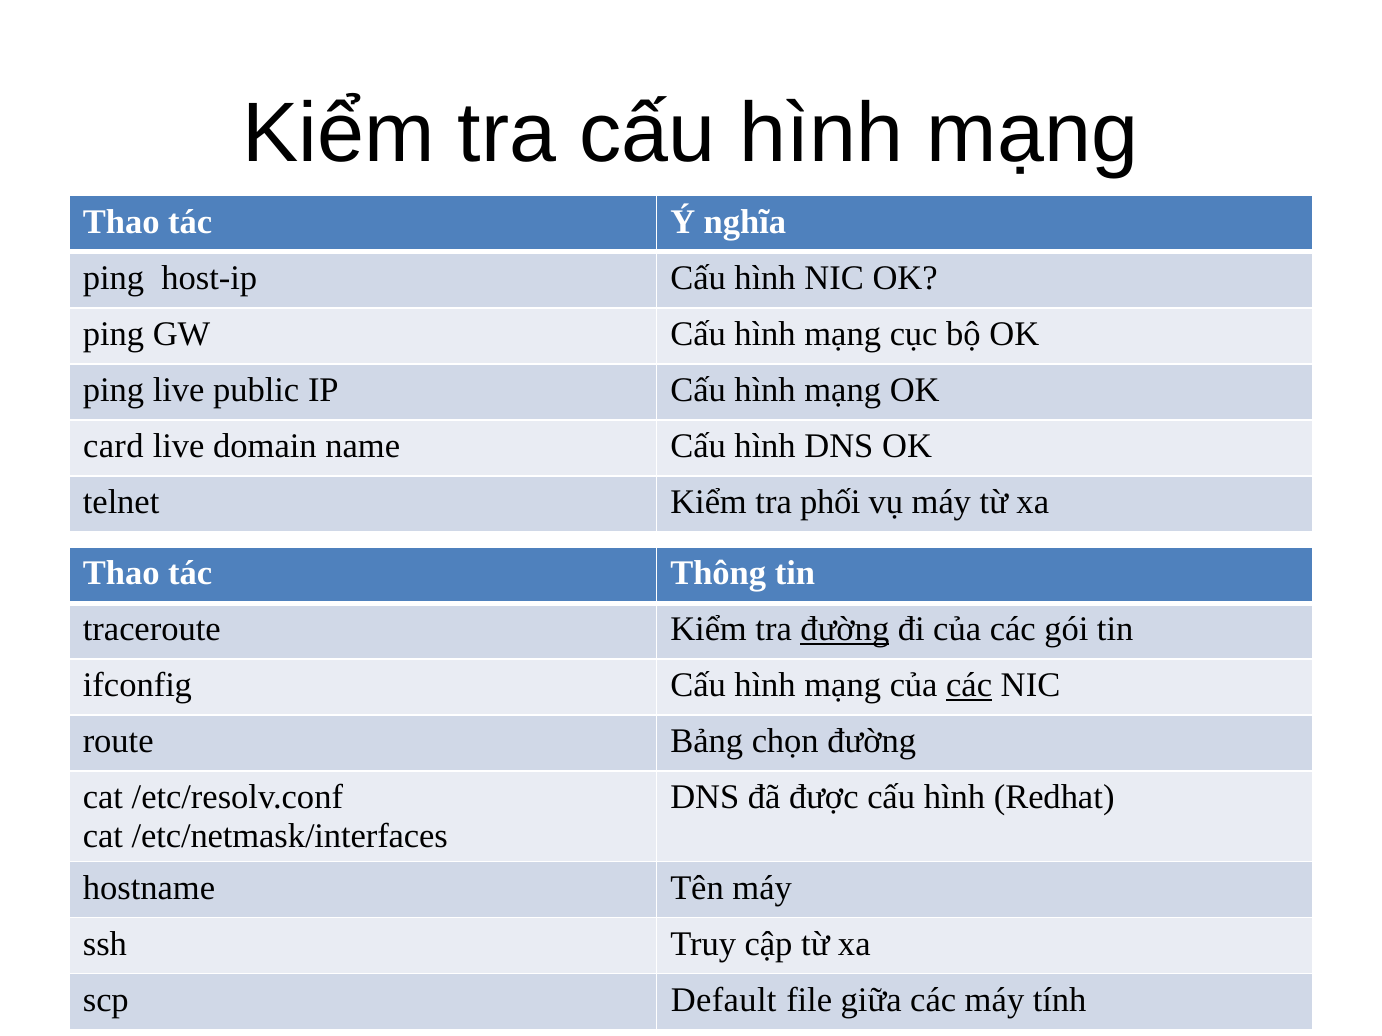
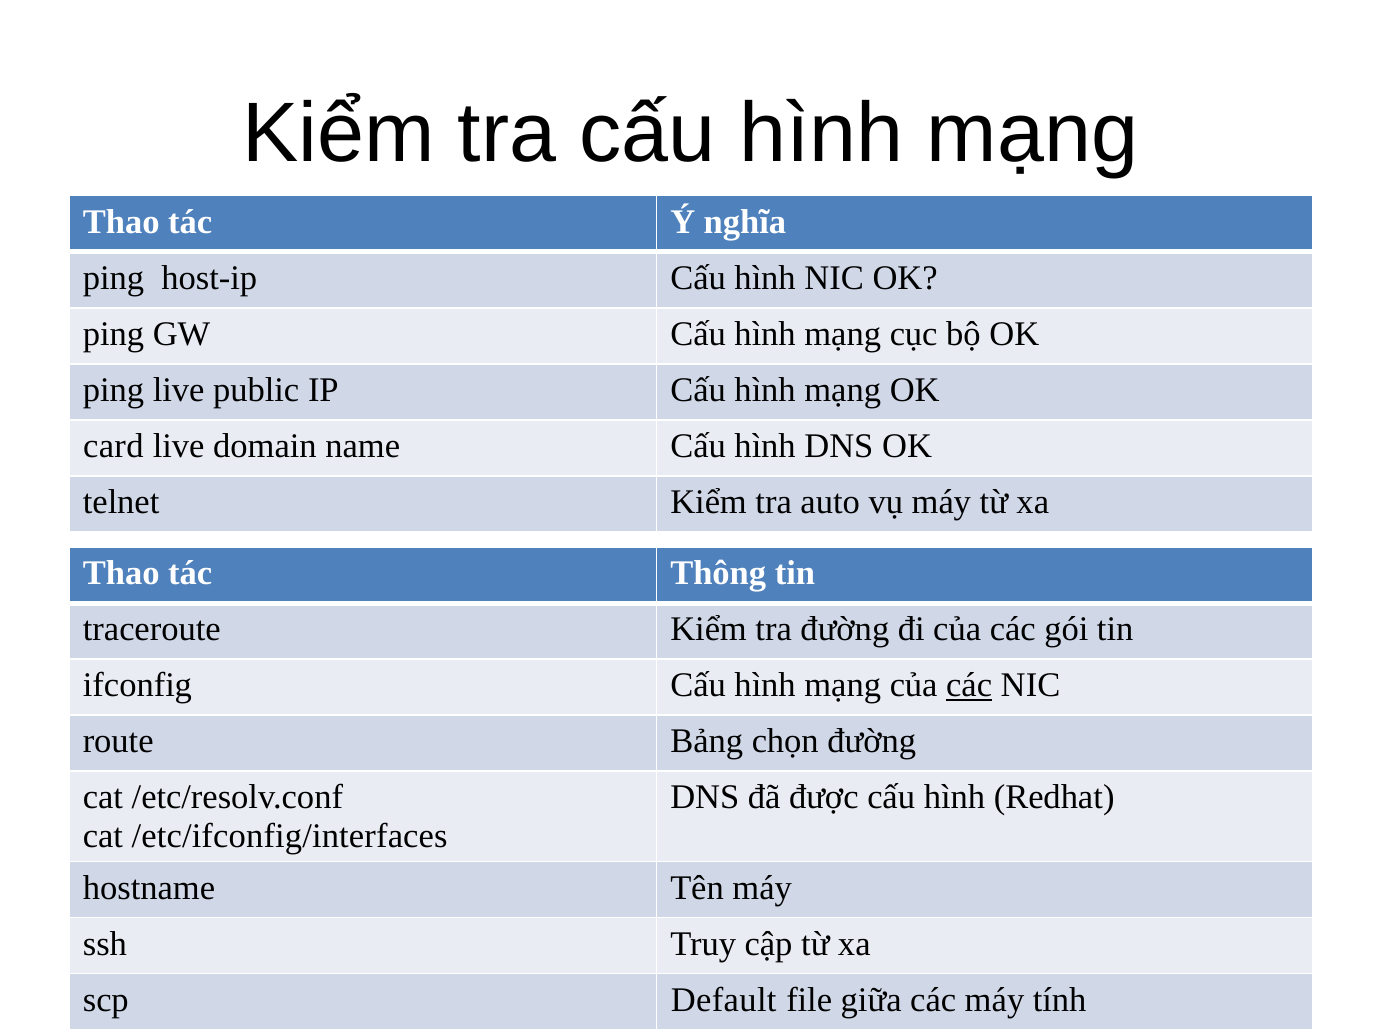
phối: phối -> auto (830, 502)
đường underline: present -> none (845, 630)
/etc/netmask/interfaces: /etc/netmask/interfaces -> /etc/ifconfig/interfaces (290, 836)
